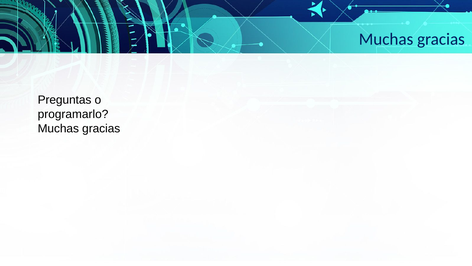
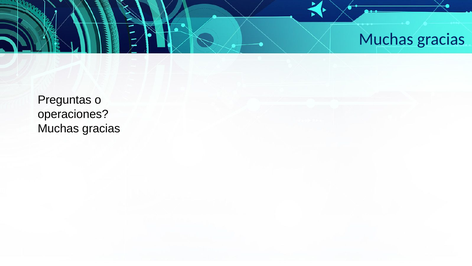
programarlo: programarlo -> operaciones (73, 114)
